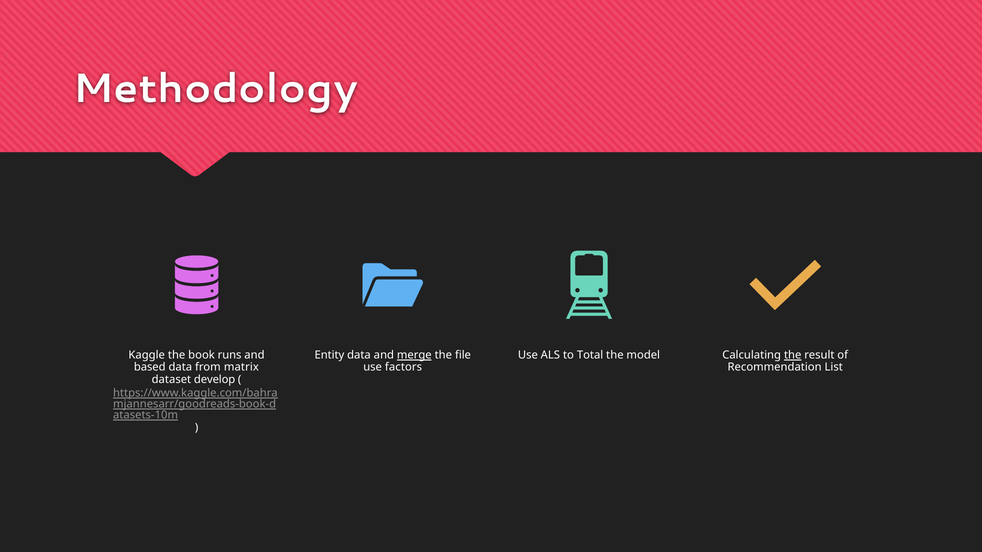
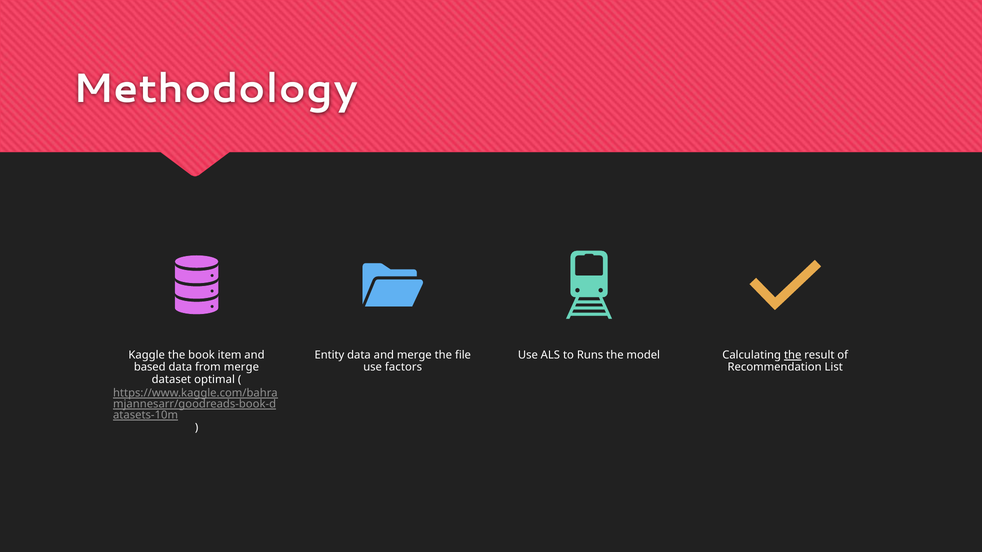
runs: runs -> item (230, 355)
merge underline: present -> none (414, 355)
Total: Total -> Runs (590, 355)
from matrix: matrix -> merge (241, 367)
develop: develop -> optimal (215, 380)
